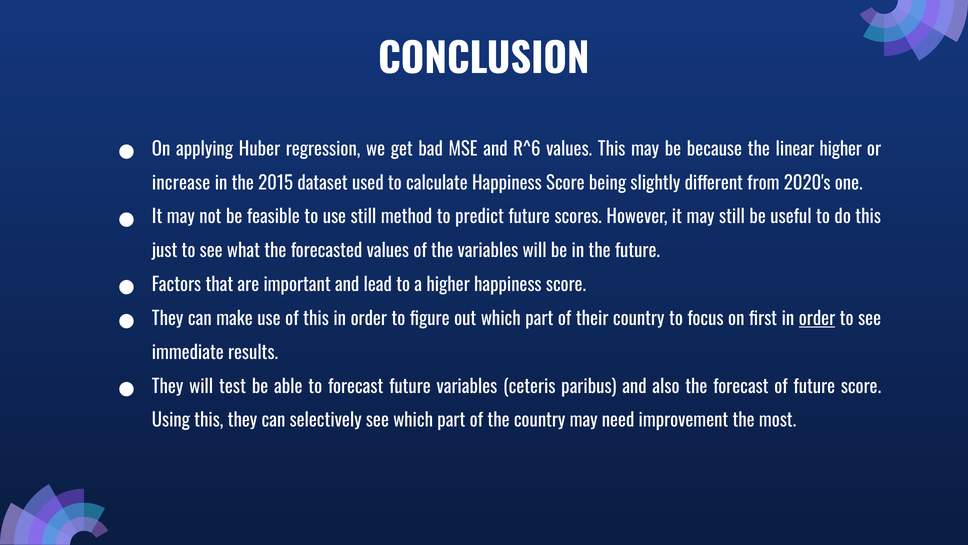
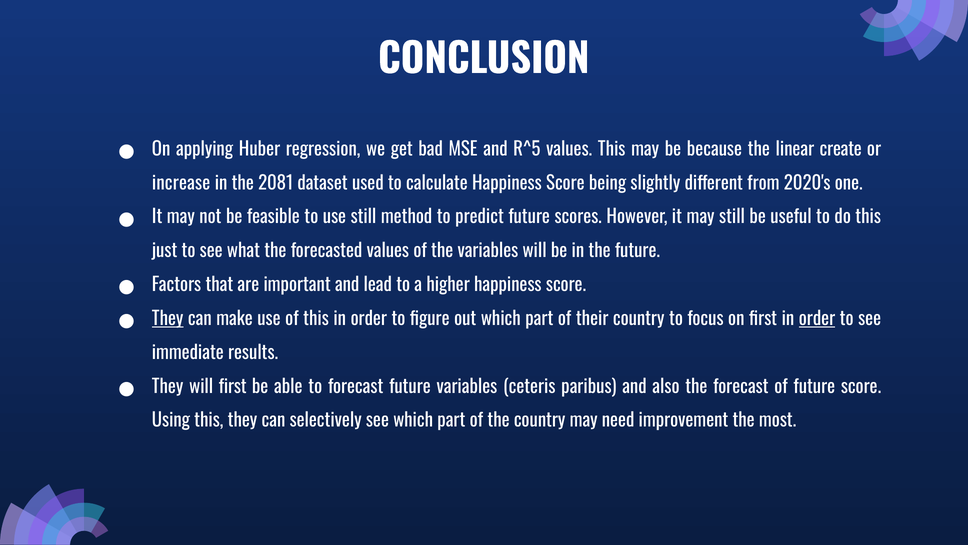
R^6: R^6 -> R^5 (527, 149)
linear higher: higher -> create (841, 149)
2015: 2015 -> 2081 (276, 183)
They underline: none -> present (168, 319)
will test: test -> first (233, 386)
